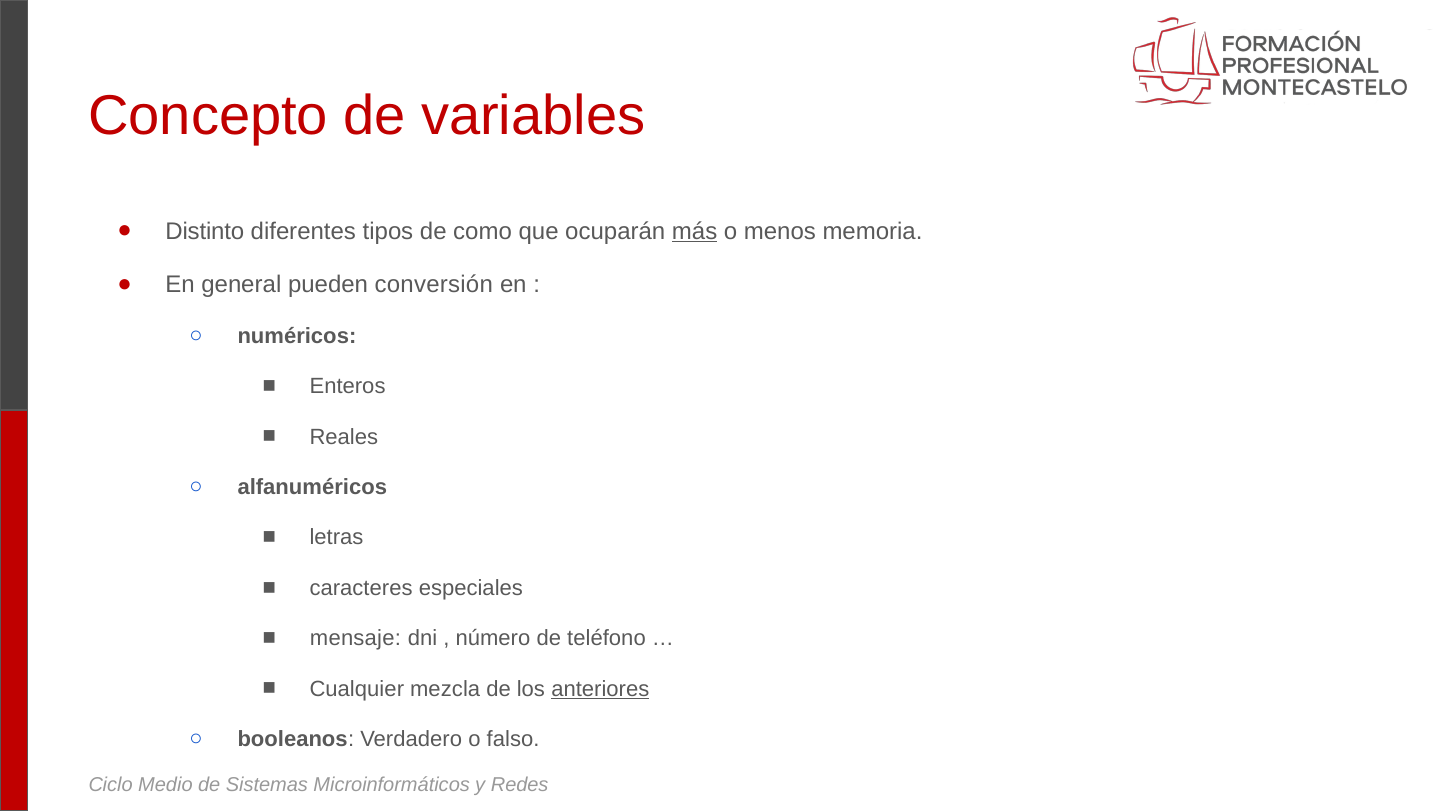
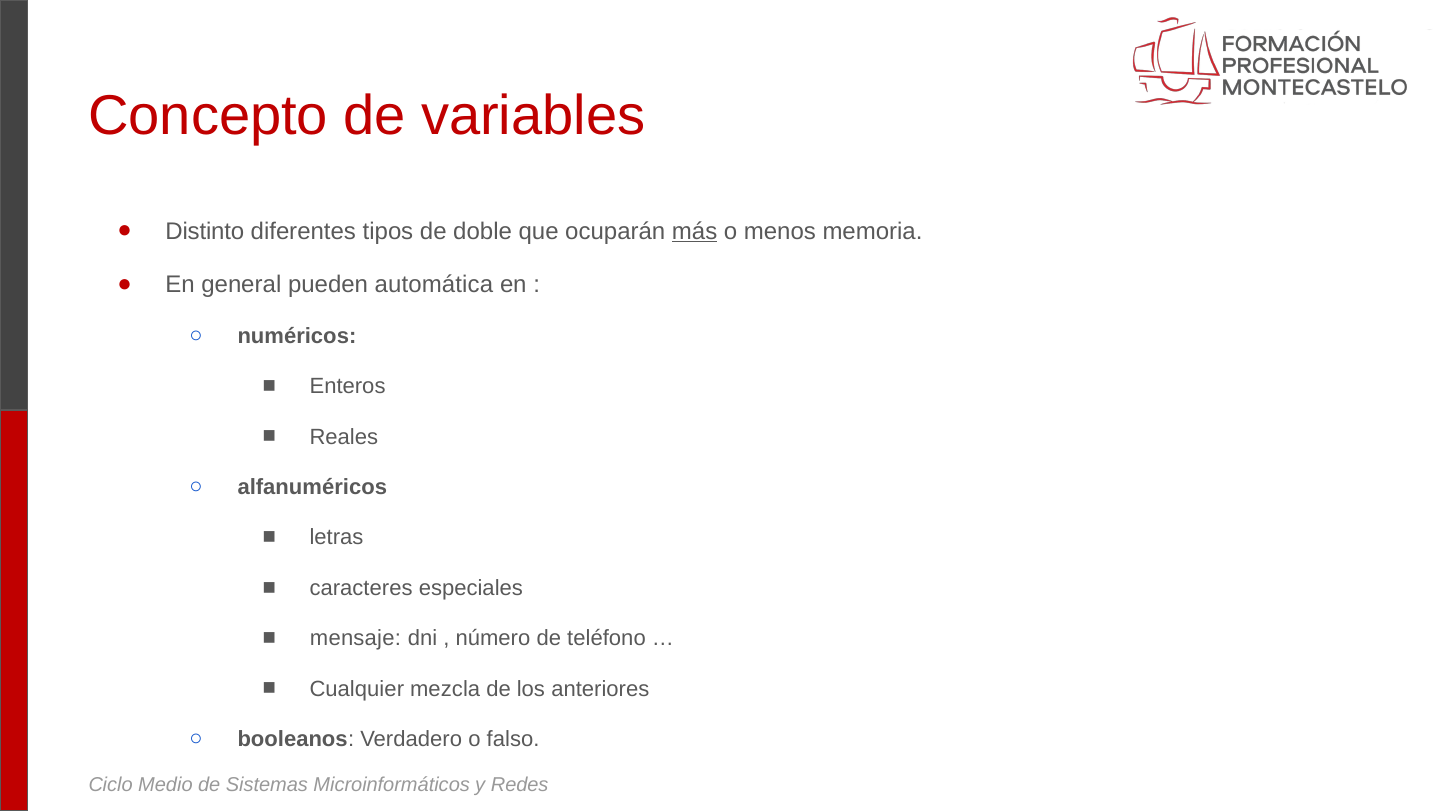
como: como -> doble (483, 231)
conversión: conversión -> automática (434, 285)
anteriores underline: present -> none (600, 689)
